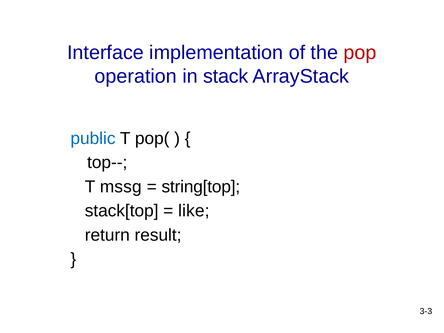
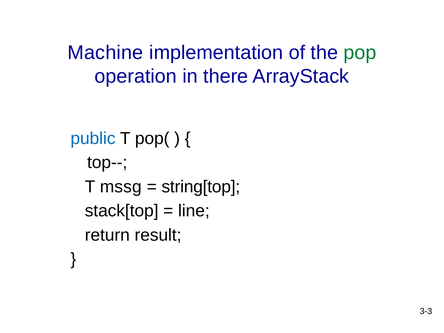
Interface: Interface -> Machine (105, 53)
pop colour: red -> green (360, 53)
stack: stack -> there (226, 76)
like: like -> line (194, 211)
